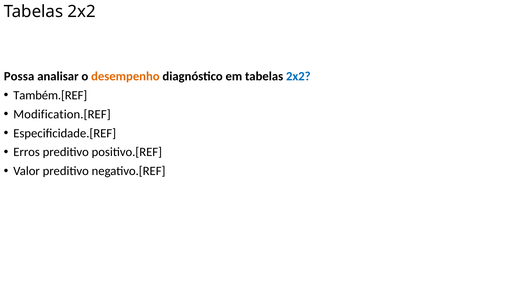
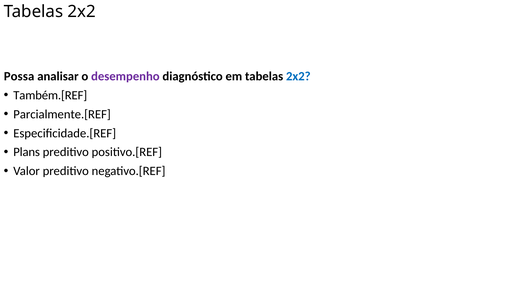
desempenho colour: orange -> purple (125, 76)
Modification.[REF: Modification.[REF -> Parcialmente.[REF (62, 114)
Erros: Erros -> Plans (27, 152)
